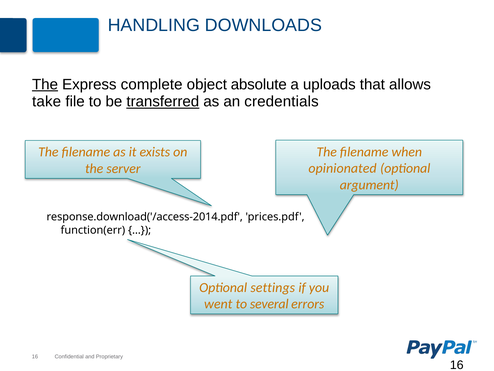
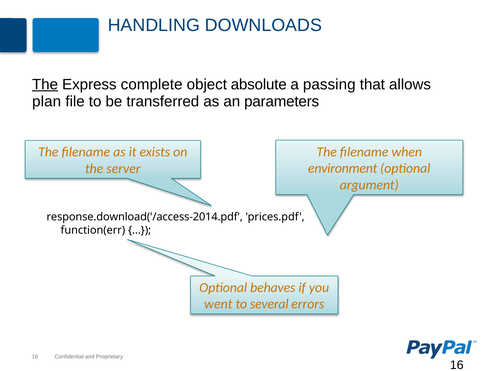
uploads: uploads -> passing (329, 84)
take: take -> plan (47, 102)
transferred underline: present -> none (163, 102)
credentials: credentials -> parameters (282, 102)
opinionated: opinionated -> environment (343, 168)
settings: settings -> behaves (273, 287)
